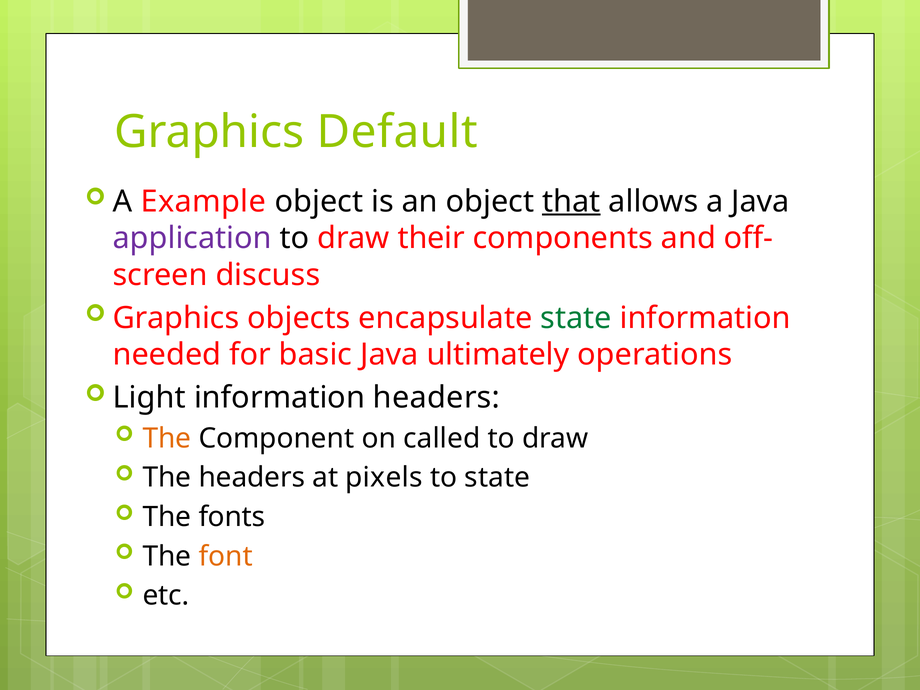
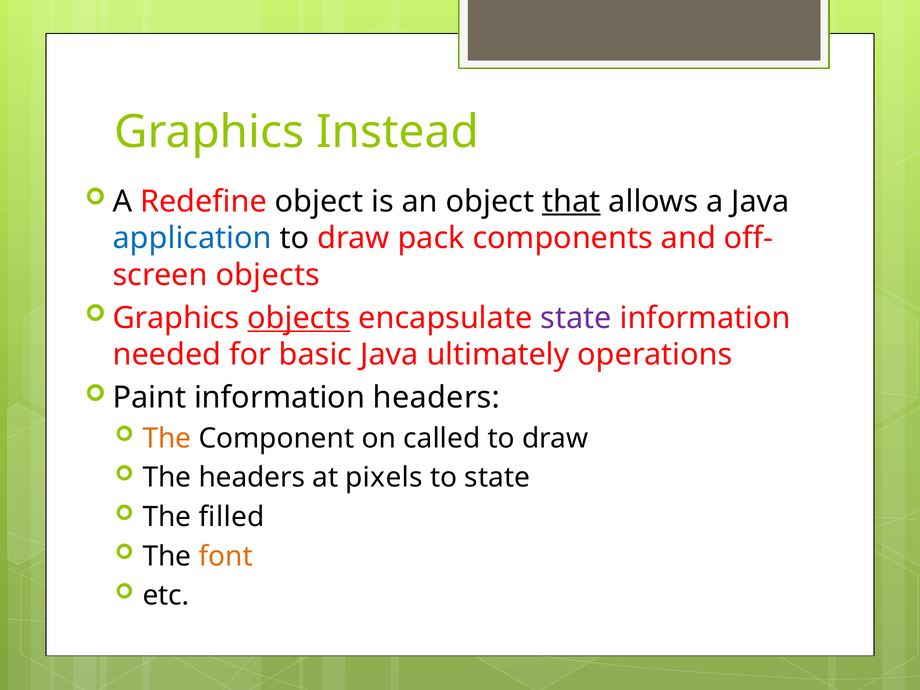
Default: Default -> Instead (398, 132)
Example: Example -> Redefine (204, 201)
application colour: purple -> blue (192, 238)
their: their -> pack (431, 238)
discuss: discuss -> objects (268, 275)
objects underline: none -> present (299, 318)
state colour: green -> purple (576, 318)
Light: Light -> Paint (149, 398)
fonts: fonts -> filled (232, 517)
